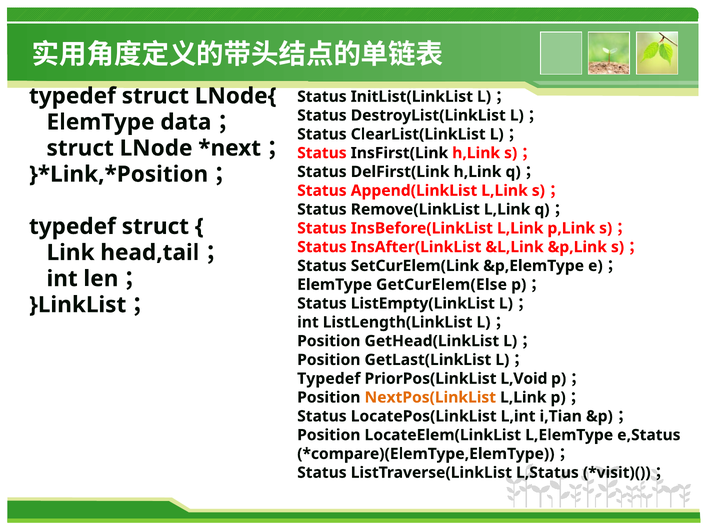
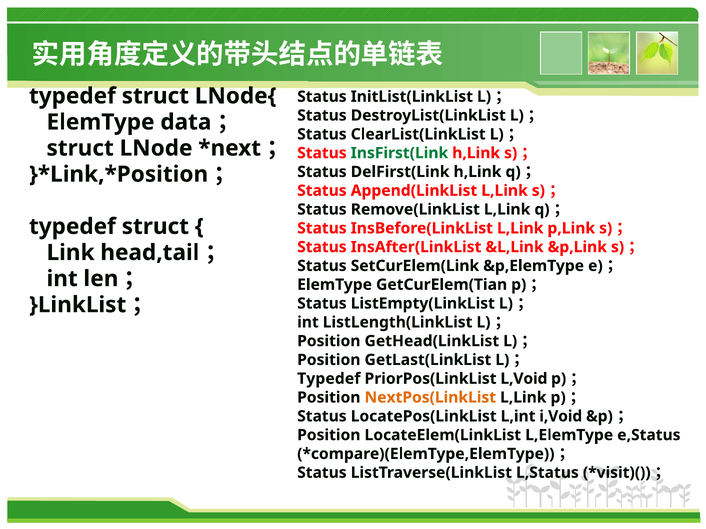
InsFirst(Link colour: black -> green (399, 153)
GetCurElem(Else: GetCurElem(Else -> GetCurElem(Tian (442, 285)
i,Tian: i,Tian -> i,Void (561, 417)
